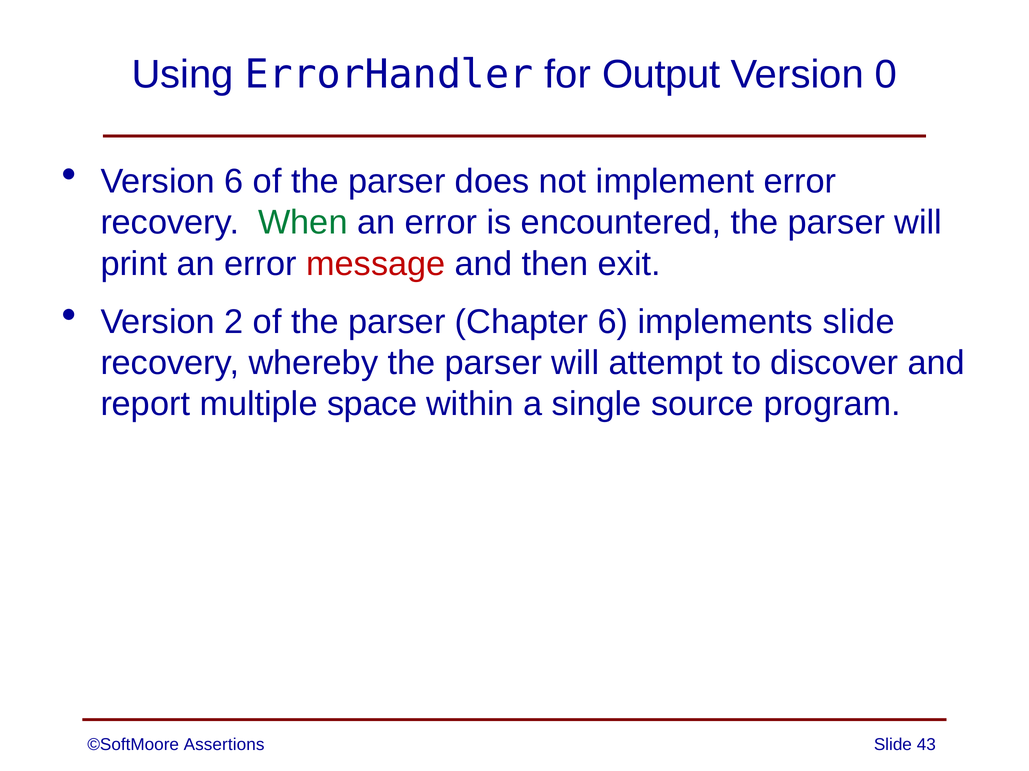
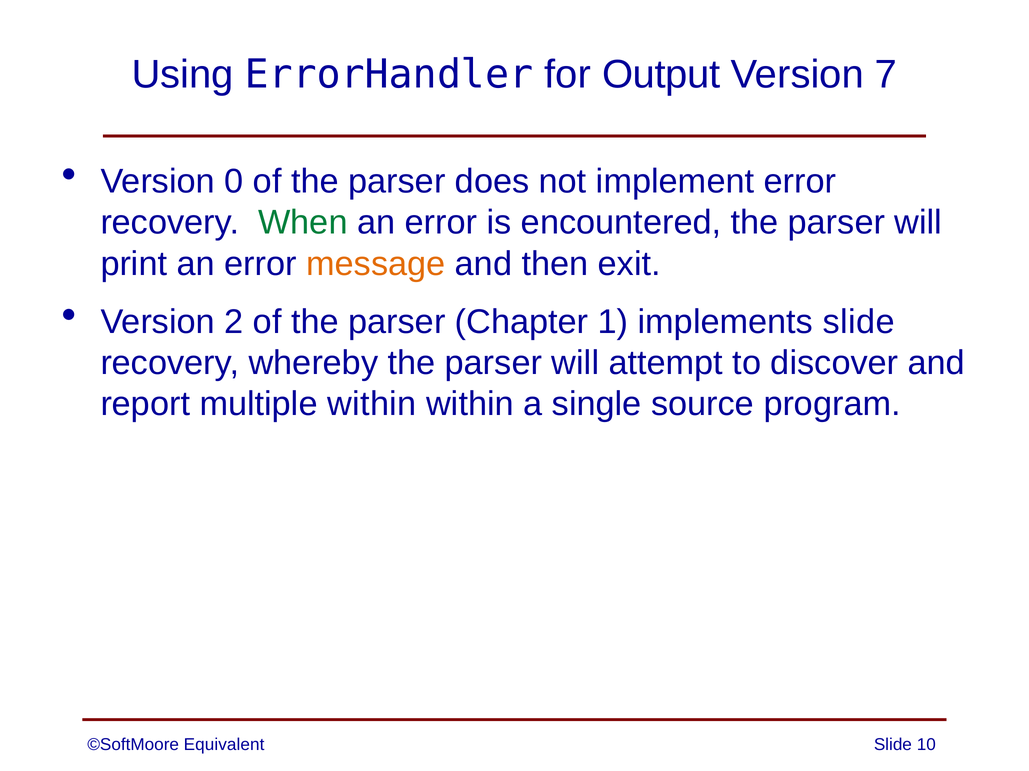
0: 0 -> 7 (886, 75)
Version 6: 6 -> 0 (234, 182)
message colour: red -> orange (376, 264)
Chapter 6: 6 -> 1 (613, 322)
multiple space: space -> within (372, 405)
Assertions: Assertions -> Equivalent (224, 746)
43: 43 -> 10 (926, 746)
